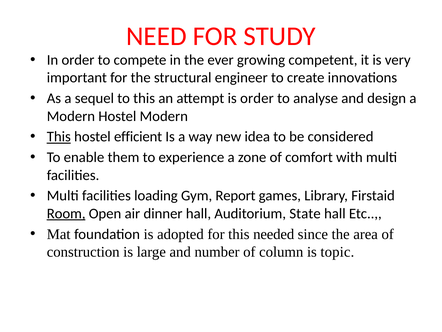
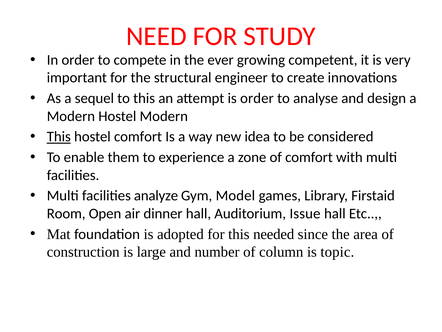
hostel efficient: efficient -> comfort (138, 137)
loading: loading -> analyze (156, 195)
Report: Report -> Model (235, 195)
Room underline: present -> none (66, 213)
State: State -> Issue (305, 213)
